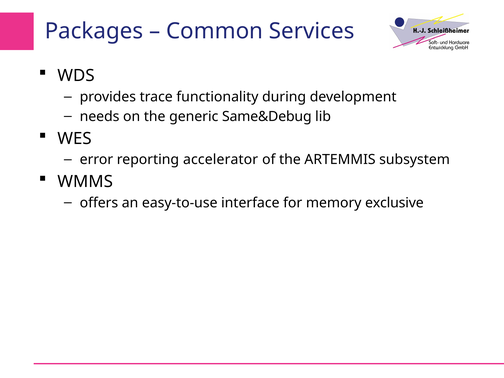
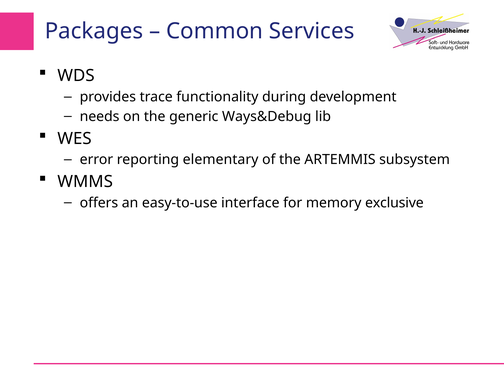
Same&Debug: Same&Debug -> Ways&Debug (267, 116)
accelerator: accelerator -> elementary (221, 160)
